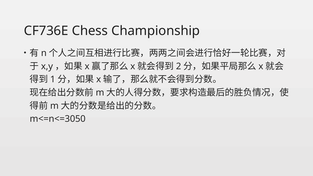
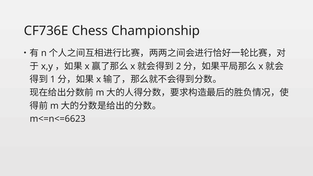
m<=n<=3050: m<=n<=3050 -> m<=n<=6623 (58, 119)
